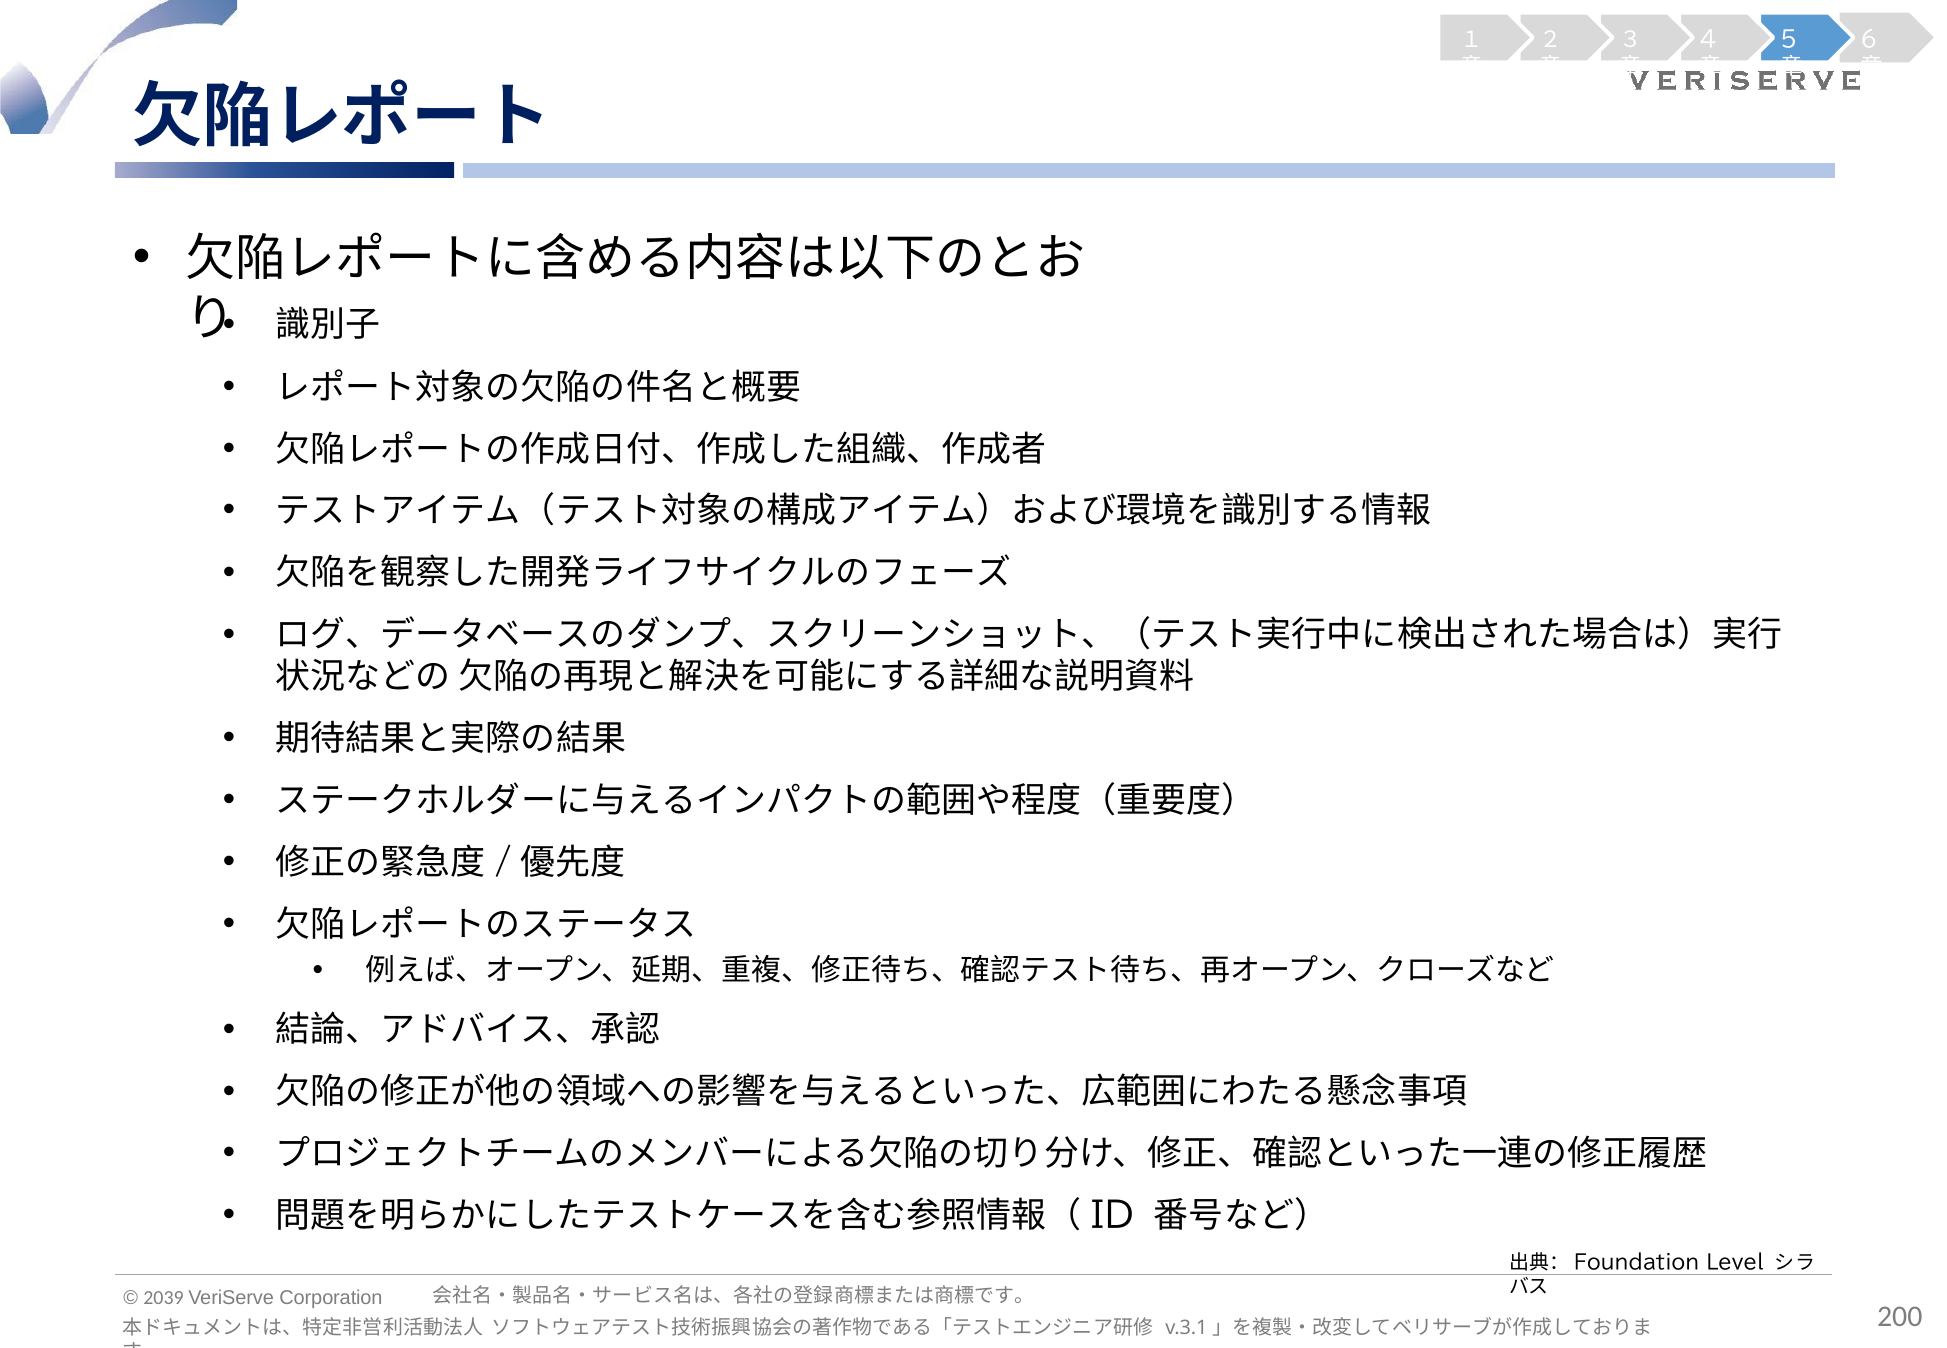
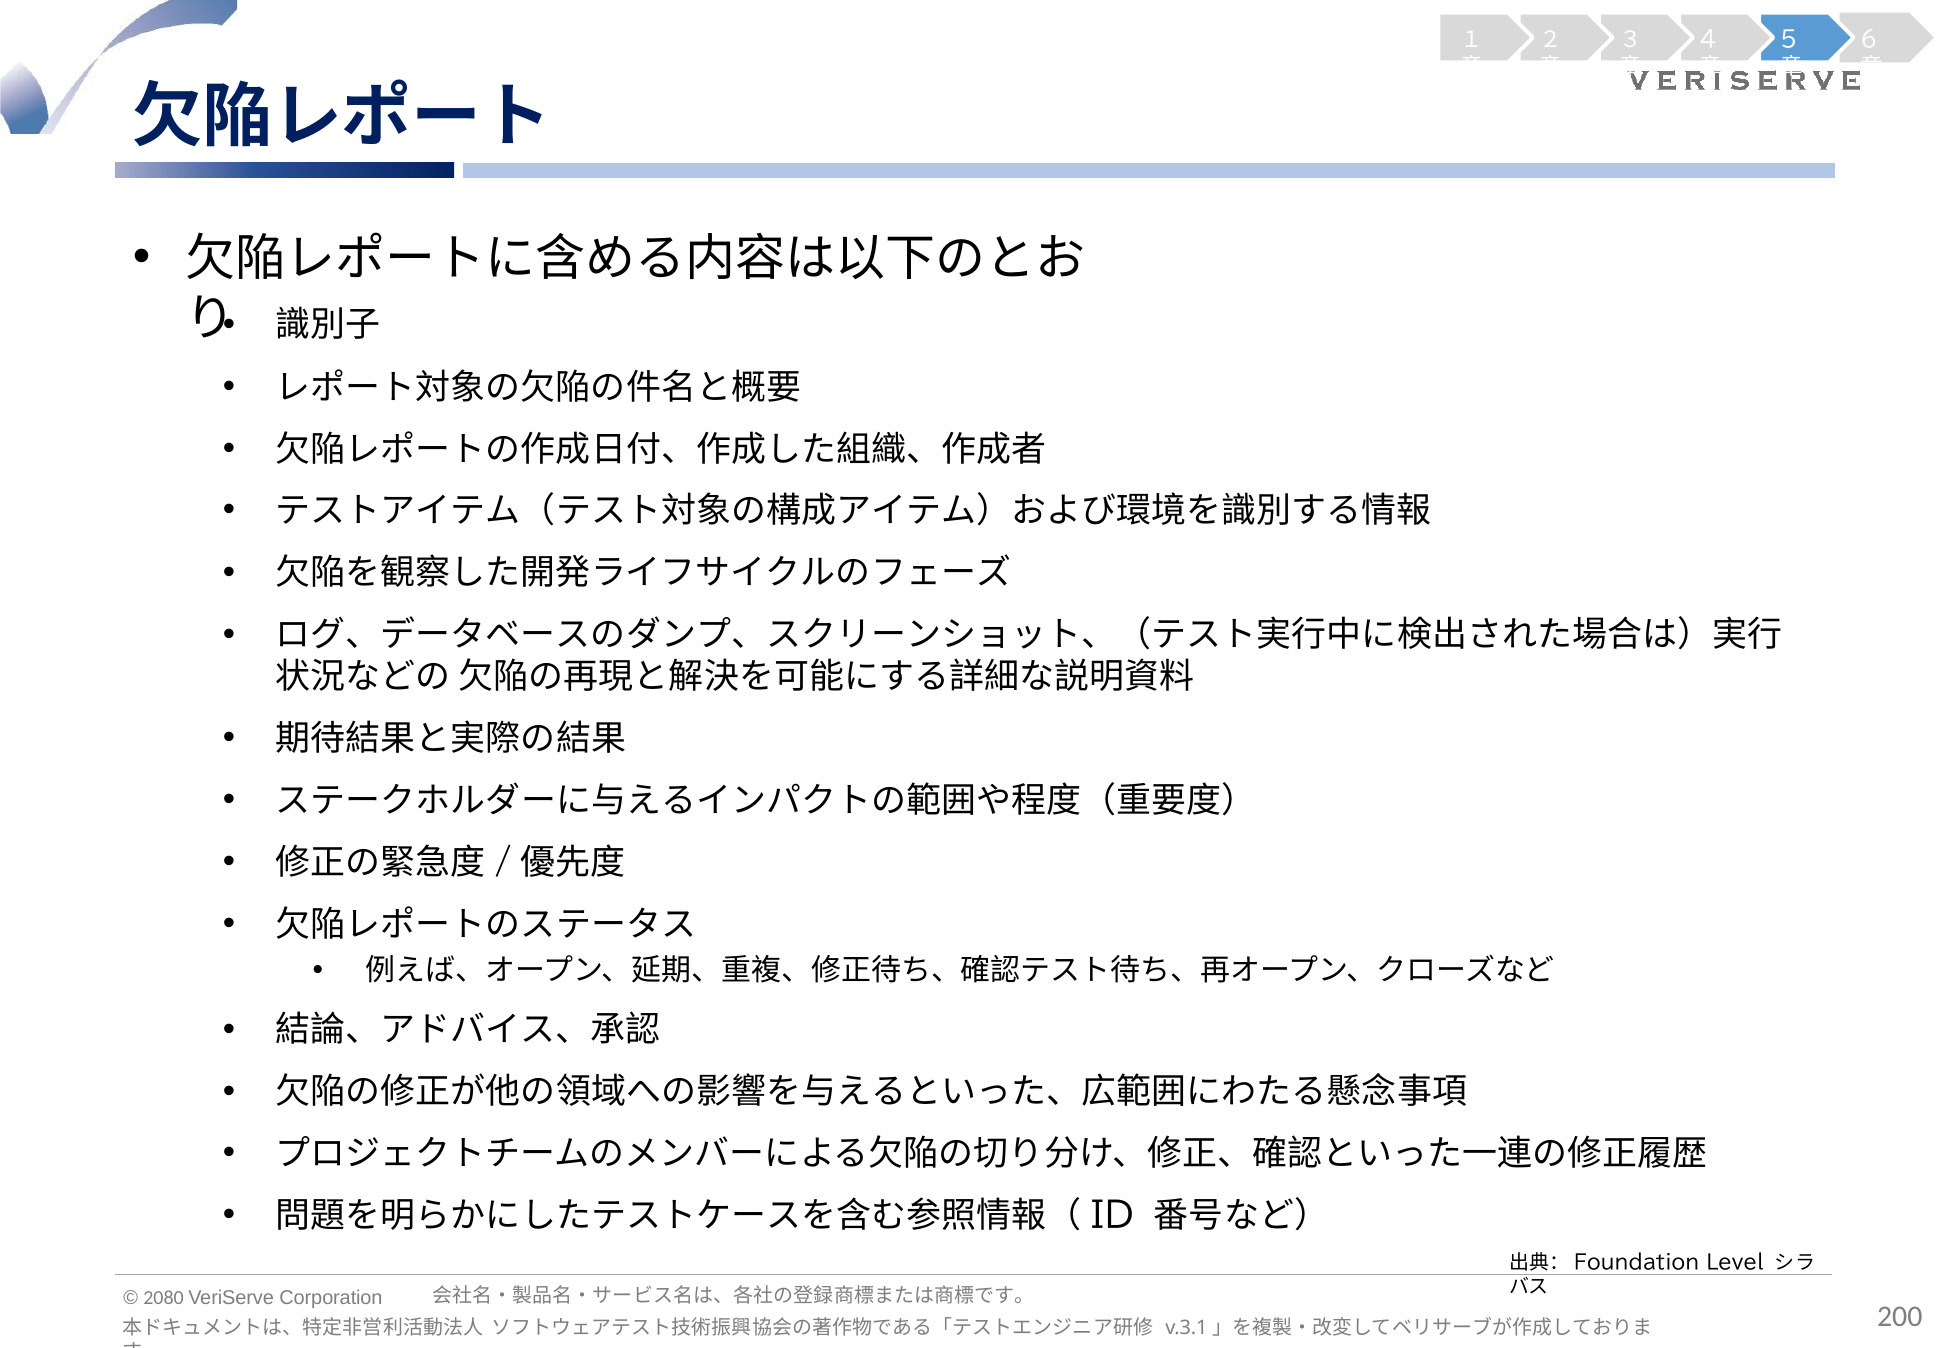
2039: 2039 -> 2080 (164, 1298)
